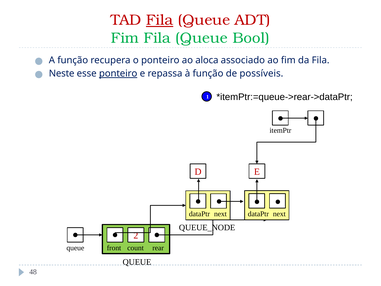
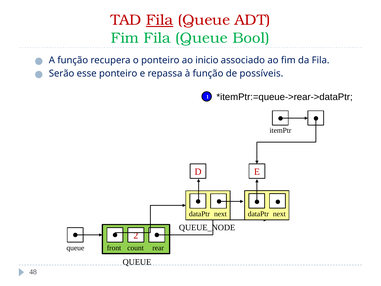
aloca: aloca -> inicio (207, 60)
Neste: Neste -> Serão (62, 73)
ponteiro underline: present -> none (118, 73)
